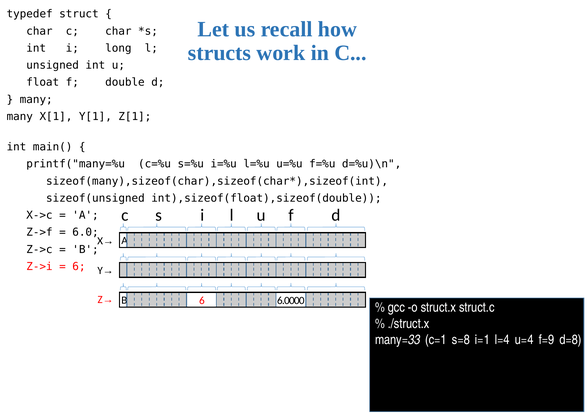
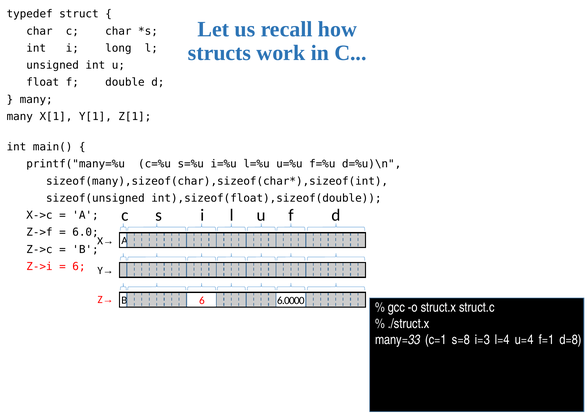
i=1: i=1 -> i=3 (482, 339)
f=9: f=9 -> f=1 (546, 339)
